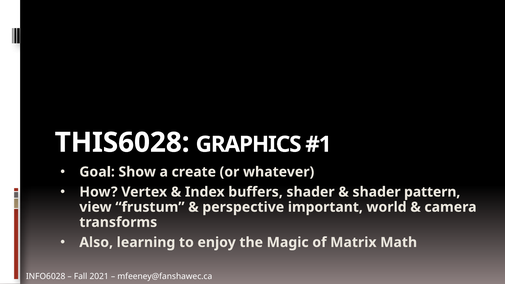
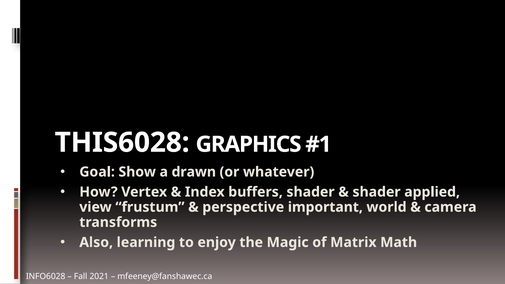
create: create -> drawn (194, 172)
pattern: pattern -> applied (432, 192)
